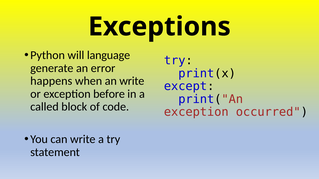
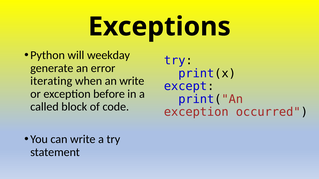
language: language -> weekday (108, 55)
happens: happens -> iterating (51, 81)
